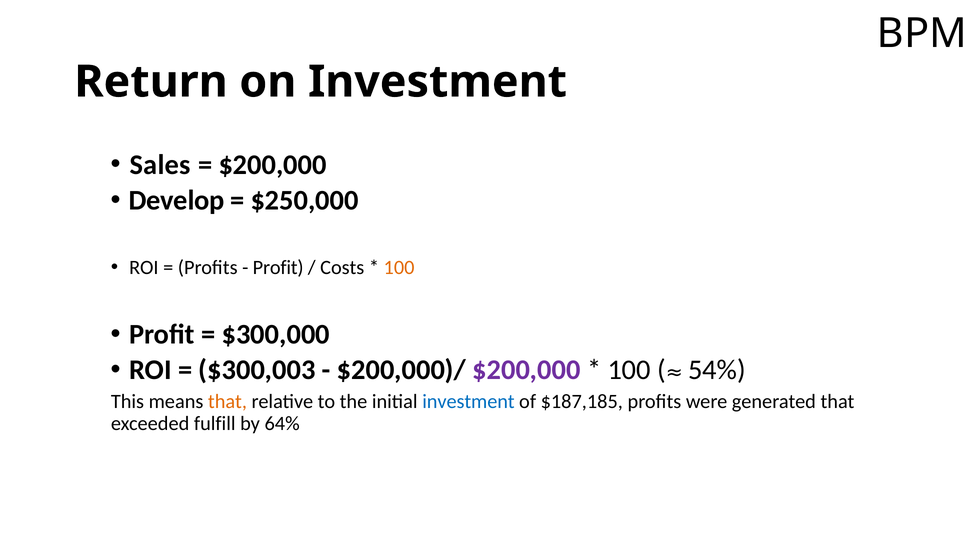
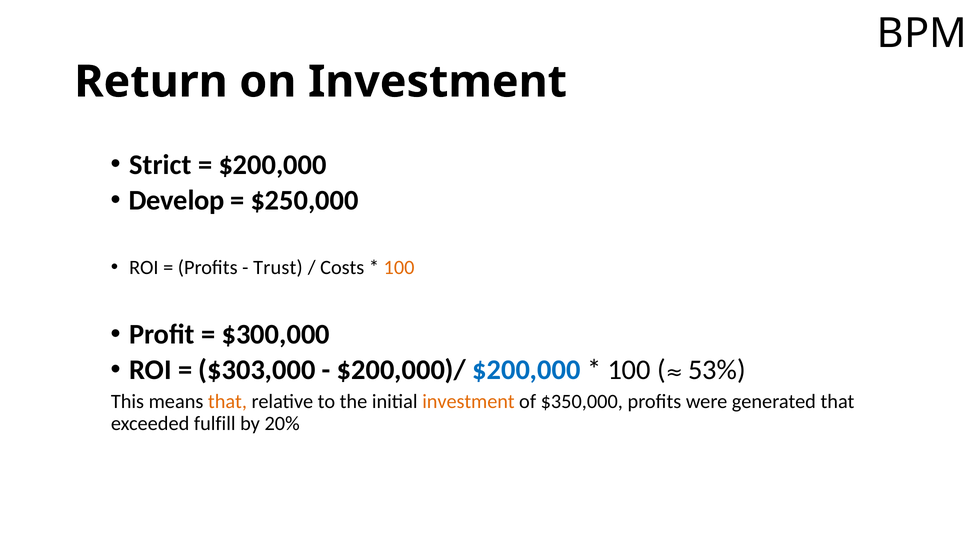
Sales: Sales -> Strict (160, 165)
Profit: Profit -> Trust (278, 268)
$300,003: $300,003 -> $303,000 (257, 370)
$200,000 colour: purple -> blue (526, 370)
54%: 54% -> 53% (717, 370)
investment colour: blue -> orange (468, 402)
$187,185: $187,185 -> $350,000 (582, 402)
64%: 64% -> 20% (282, 424)
